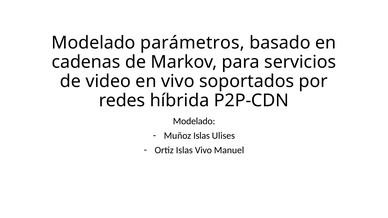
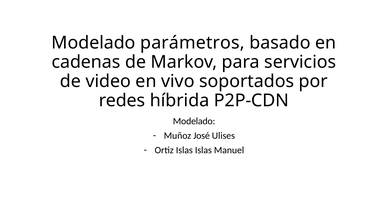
Muñoz Islas: Islas -> José (202, 136)
Islas Vivo: Vivo -> Islas (203, 150)
